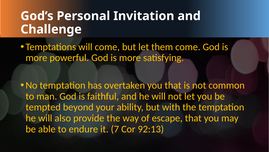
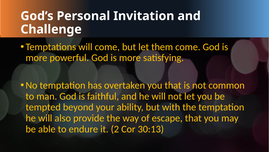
7: 7 -> 2 (115, 129)
92:13: 92:13 -> 30:13 (151, 129)
